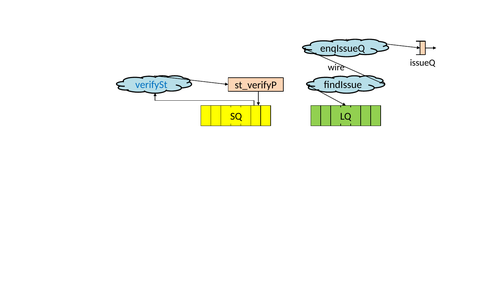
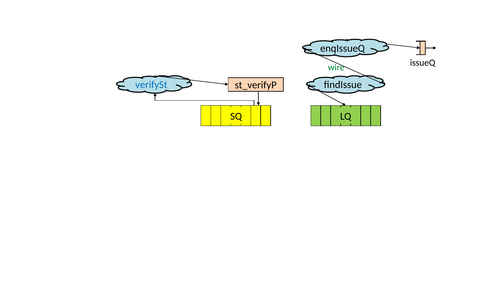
wire colour: black -> green (336, 67)
